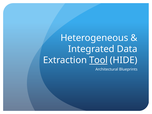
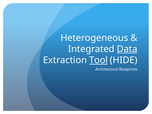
Data underline: none -> present (127, 49)
